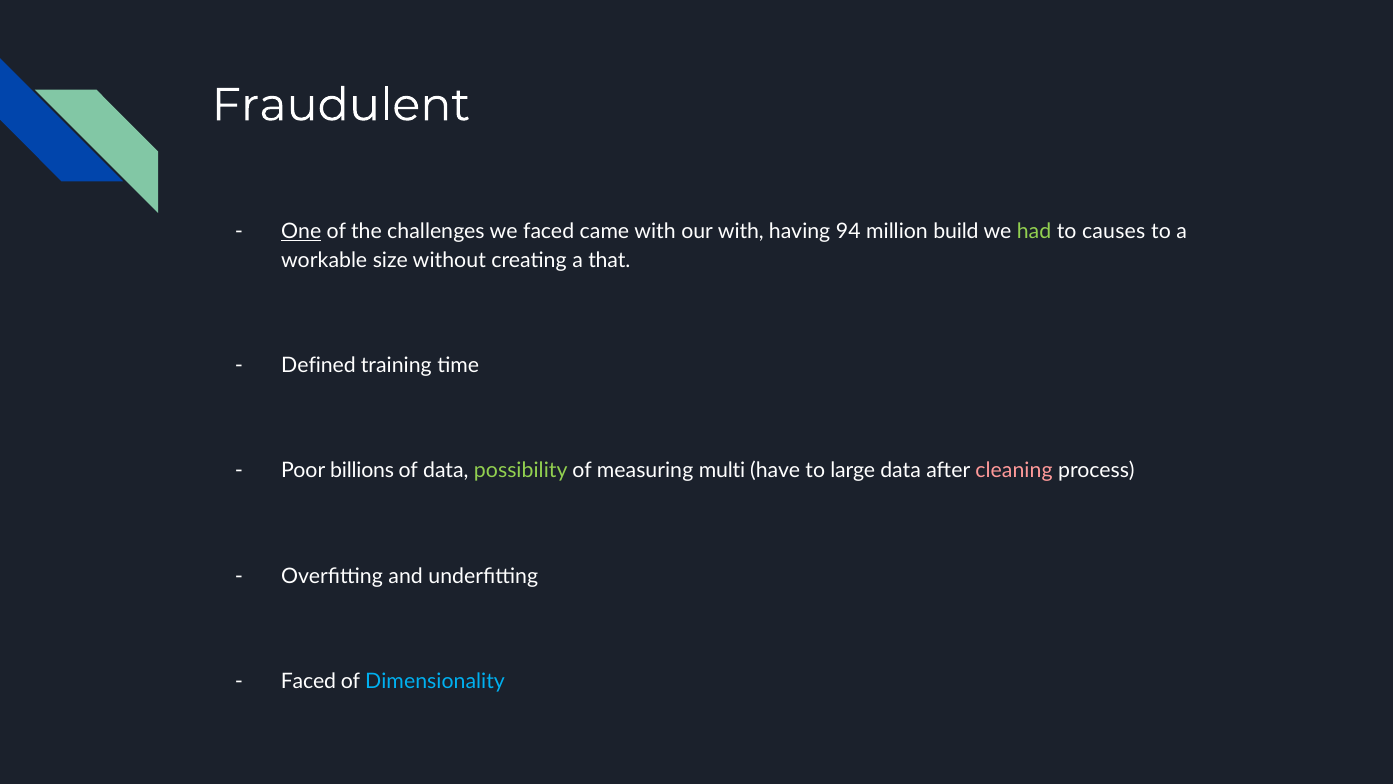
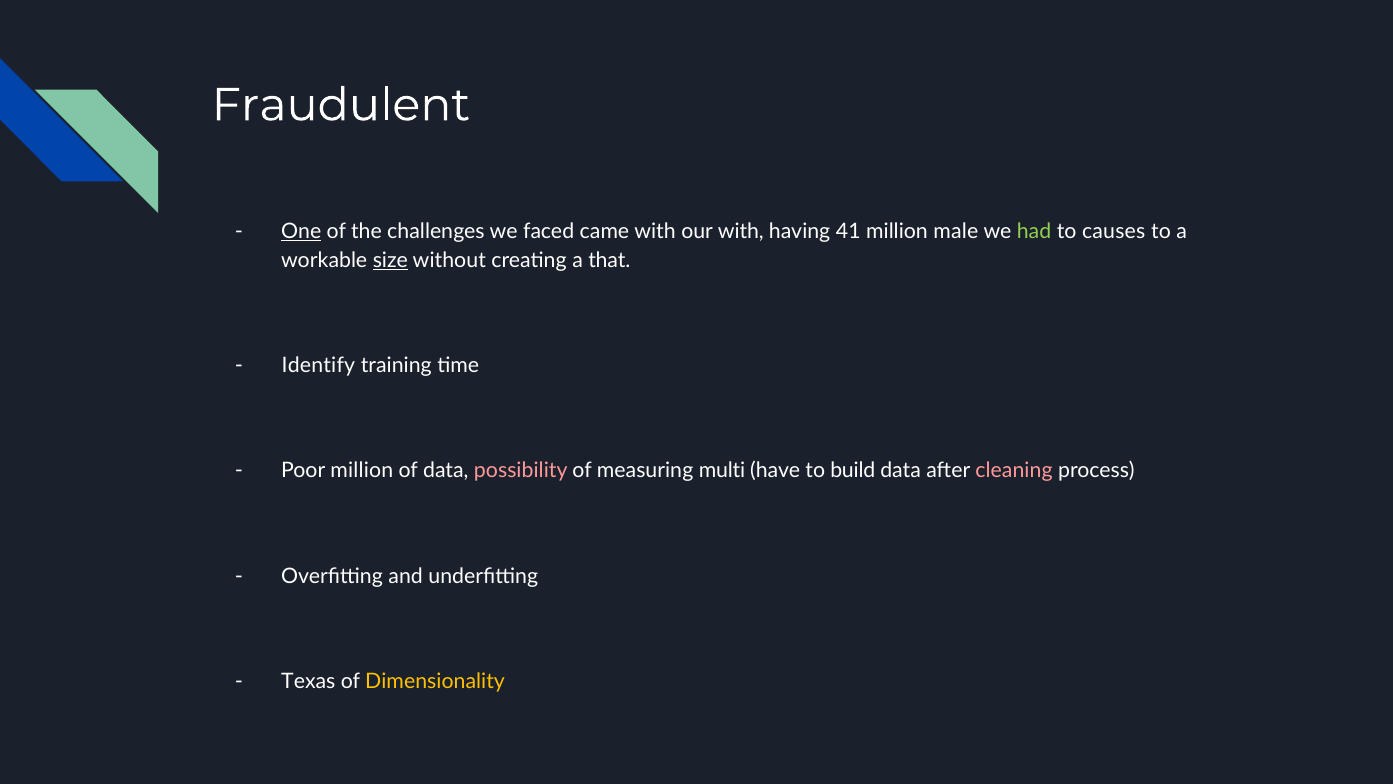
94: 94 -> 41 (848, 231)
build: build -> male (956, 231)
size underline: none -> present (390, 261)
Defined: Defined -> Identify (318, 366)
Poor billions: billions -> million (362, 471)
possibility colour: light green -> pink (521, 471)
large: large -> build (853, 471)
Faced: Faced -> Texas (308, 681)
Dimensionality colour: light blue -> yellow (435, 681)
